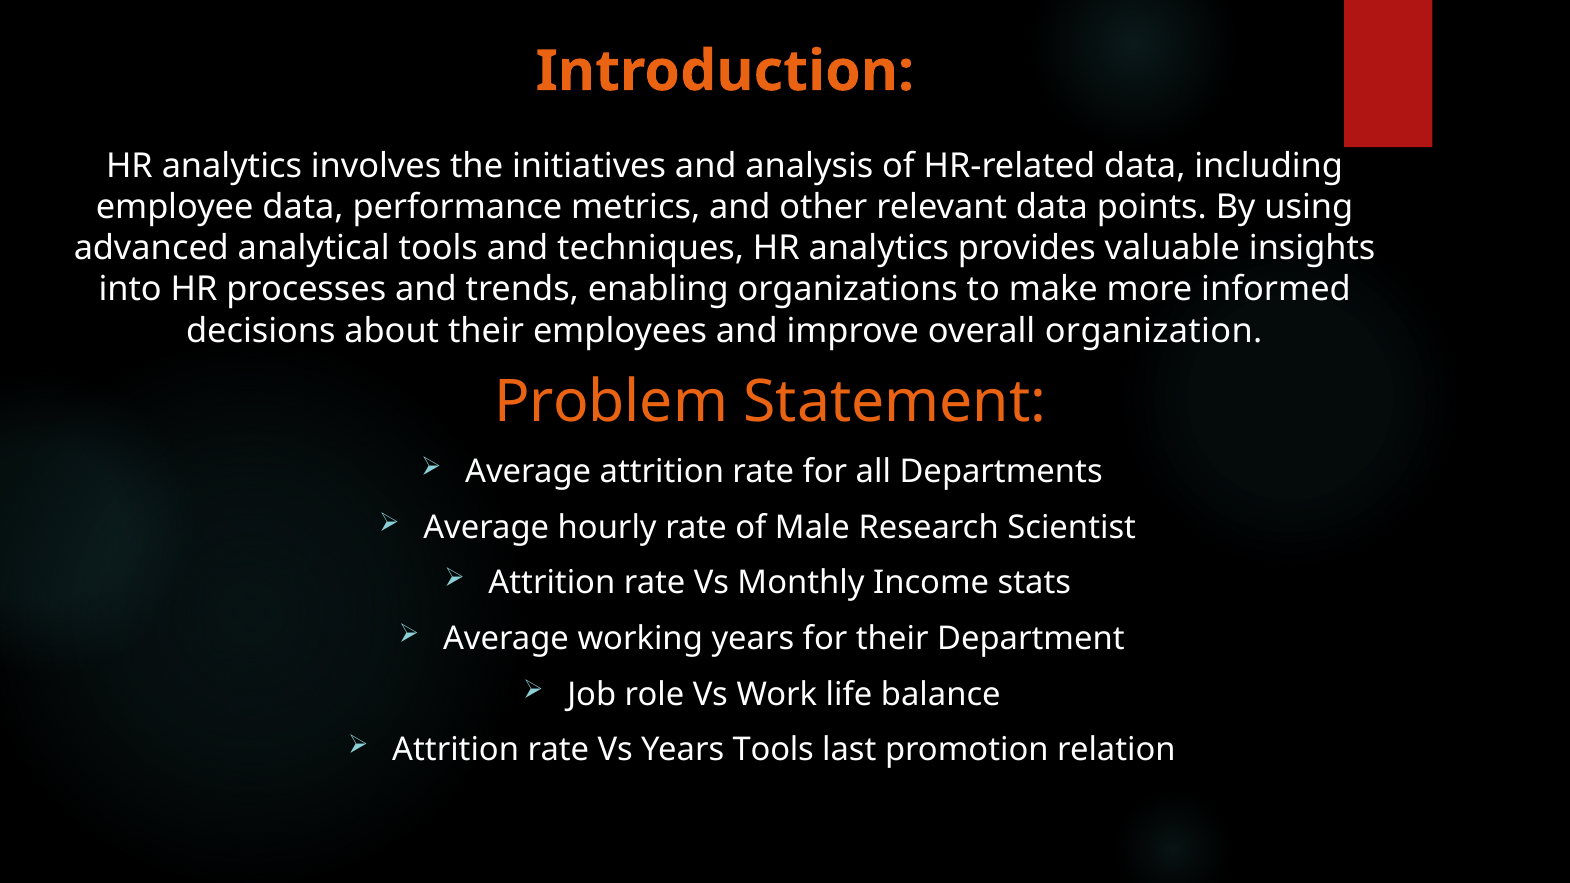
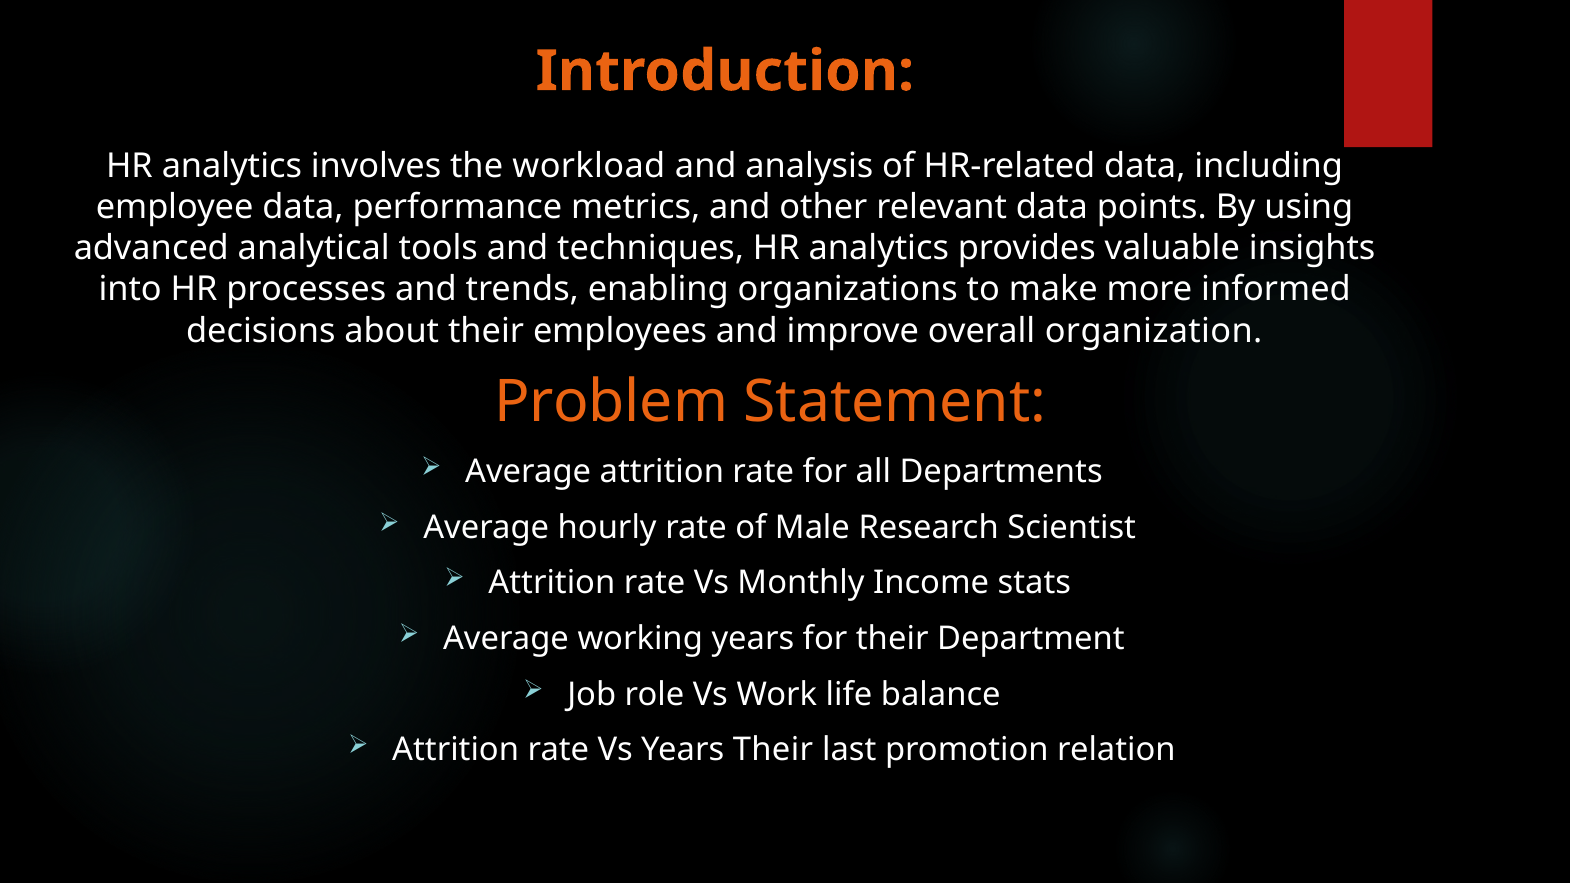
initiatives: initiatives -> workload (589, 166)
Years Tools: Tools -> Their (773, 750)
